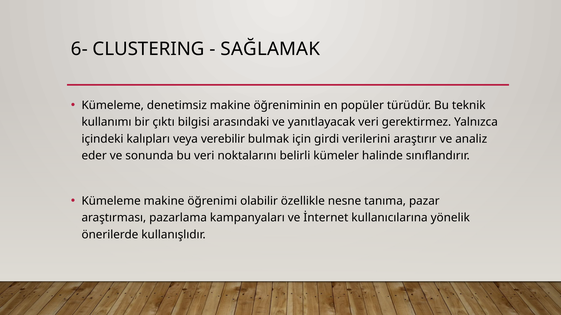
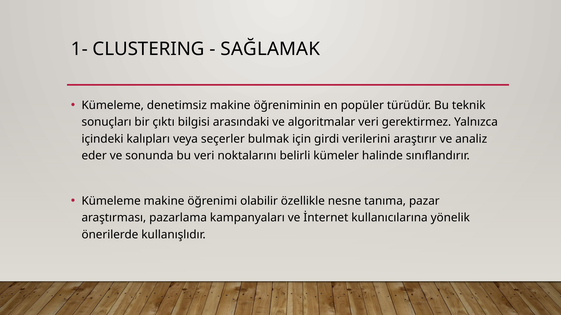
6-: 6- -> 1- (79, 49)
kullanımı: kullanımı -> sonuçları (106, 122)
yanıtlayacak: yanıtlayacak -> algoritmalar (322, 122)
verebilir: verebilir -> seçerler (223, 139)
